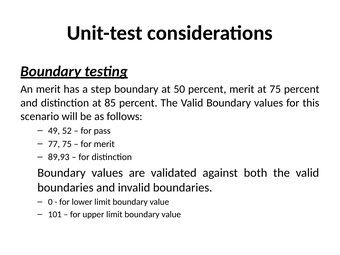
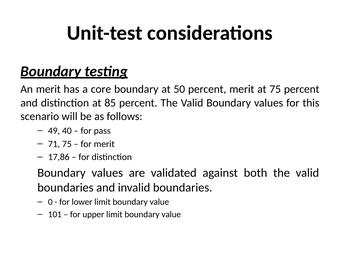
step: step -> core (101, 89)
52: 52 -> 40 (67, 131)
77: 77 -> 71 (54, 144)
89,93: 89,93 -> 17,86 (59, 157)
